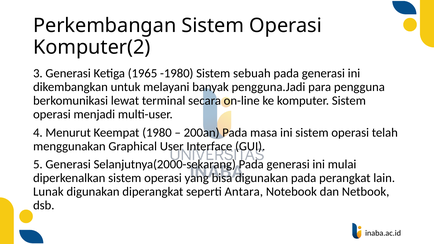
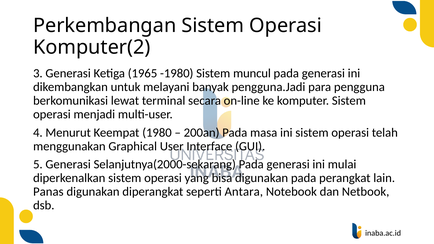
sebuah: sebuah -> muncul (252, 73)
Lunak: Lunak -> Panas (48, 192)
